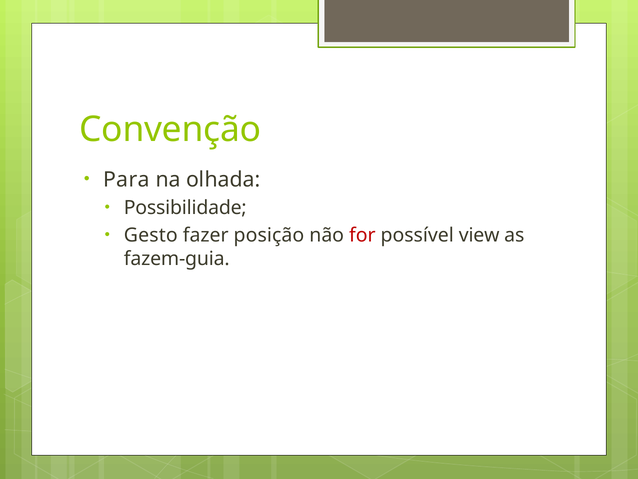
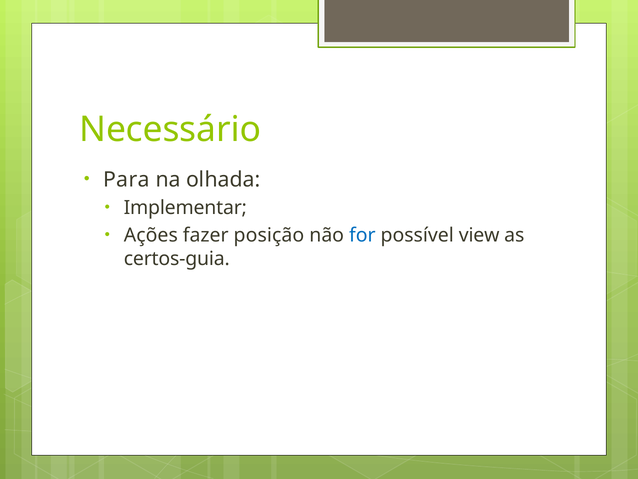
Convenção: Convenção -> Necessário (170, 129)
Possibilidade: Possibilidade -> Implementar (185, 208)
Gesto: Gesto -> Ações (151, 235)
for colour: red -> blue (362, 235)
fazem-guia: fazem-guia -> certos-guia (177, 258)
